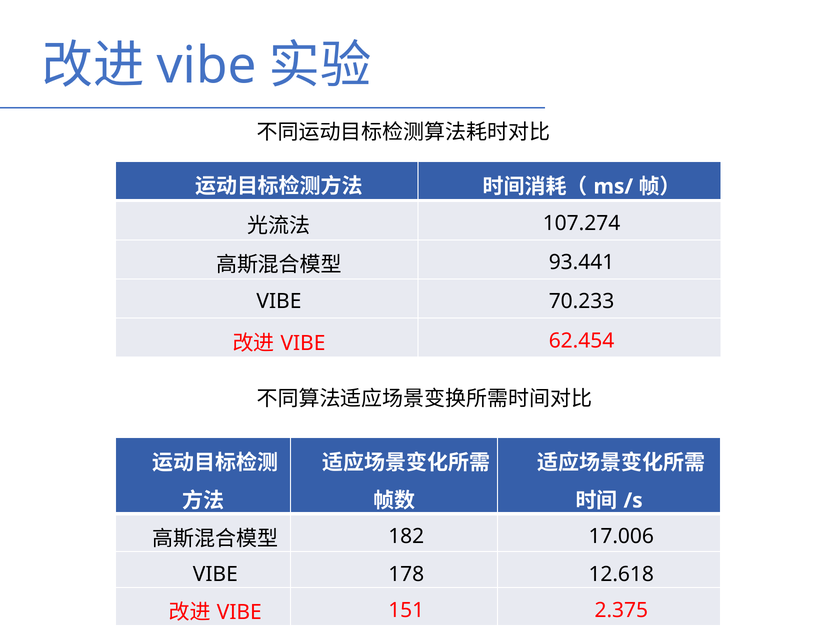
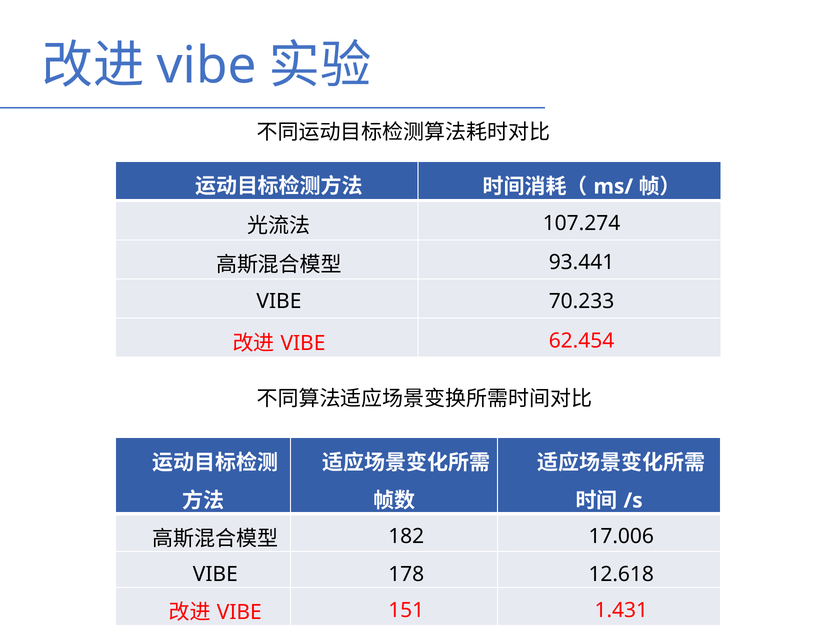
2.375: 2.375 -> 1.431 (621, 609)
